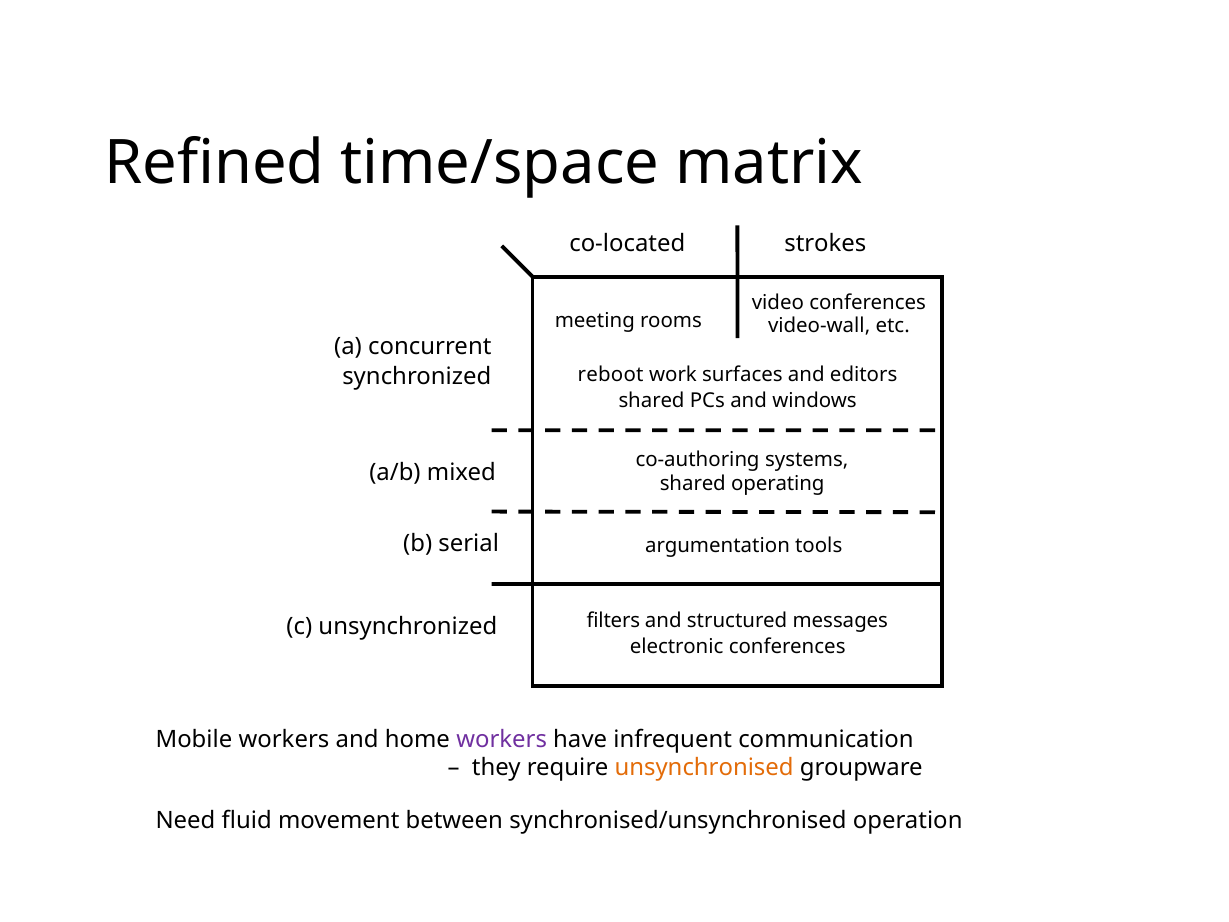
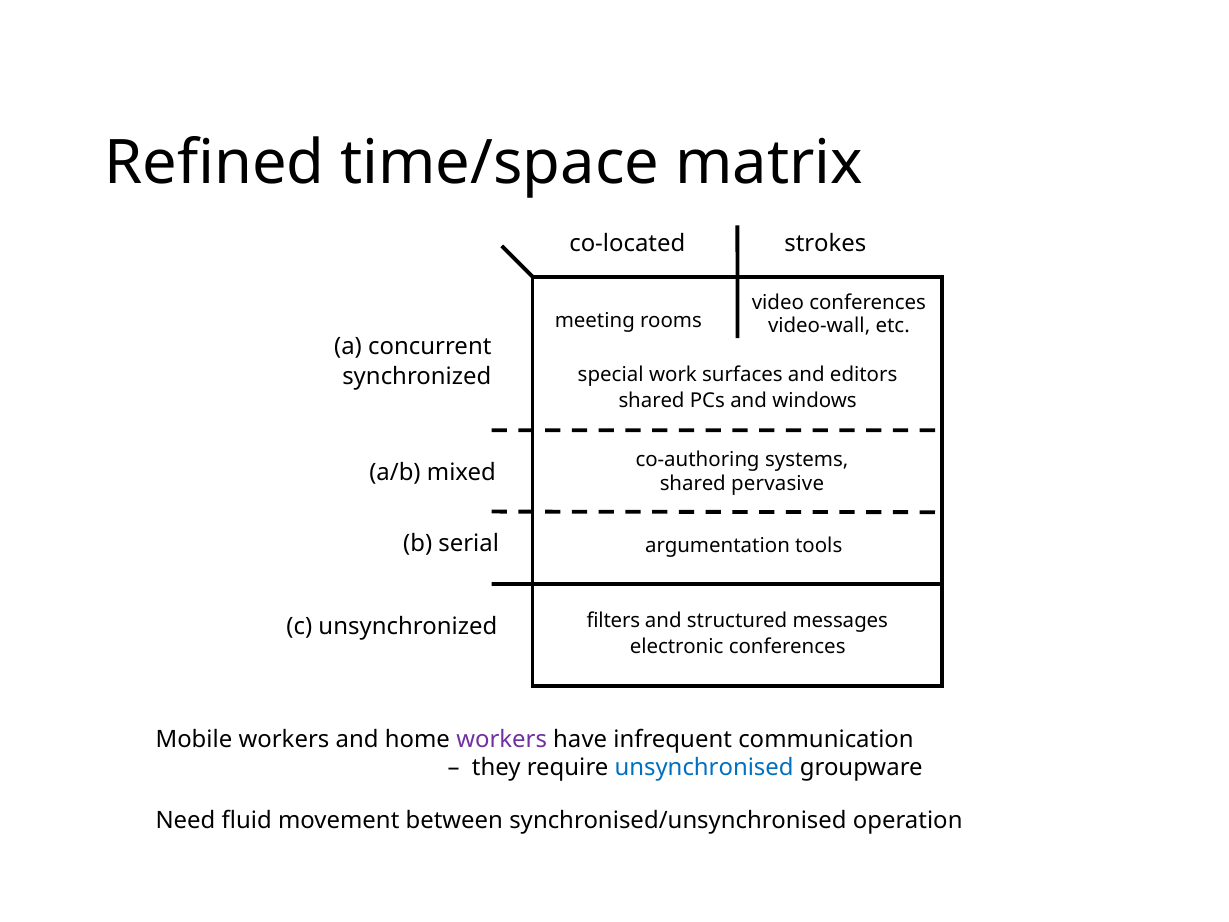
reboot: reboot -> special (611, 375)
operating: operating -> pervasive (778, 484)
unsynchronised colour: orange -> blue (704, 768)
